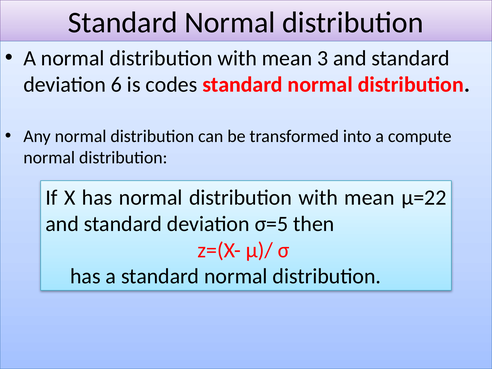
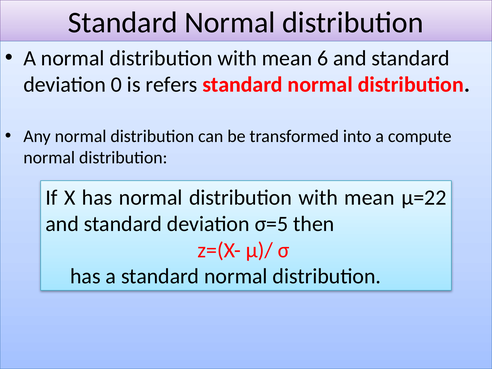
3: 3 -> 6 (323, 58)
6: 6 -> 0 (116, 85)
codes: codes -> refers (172, 85)
